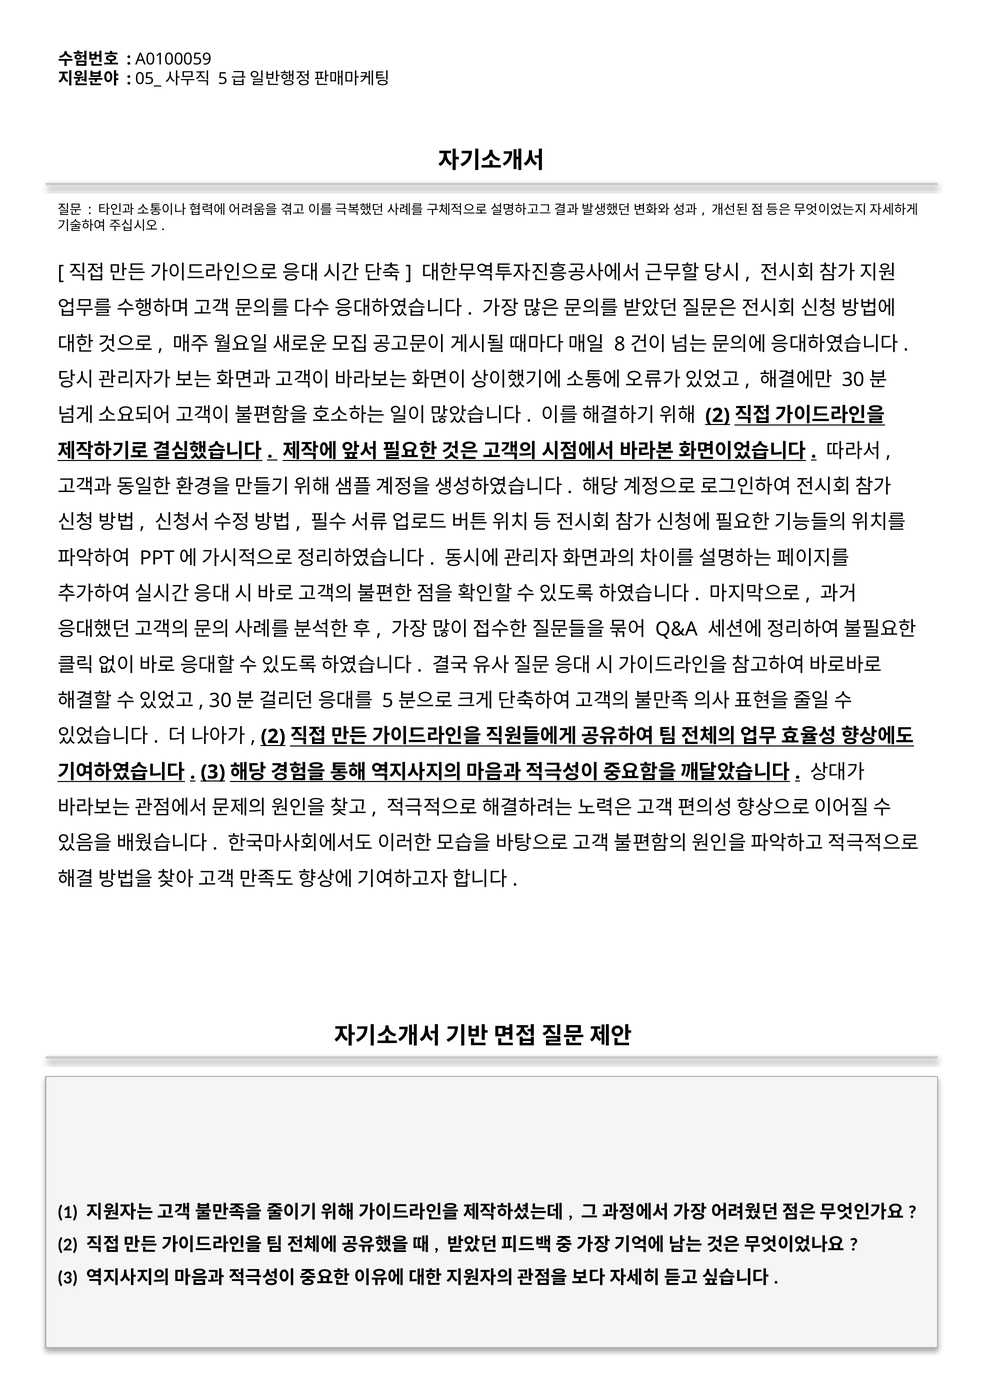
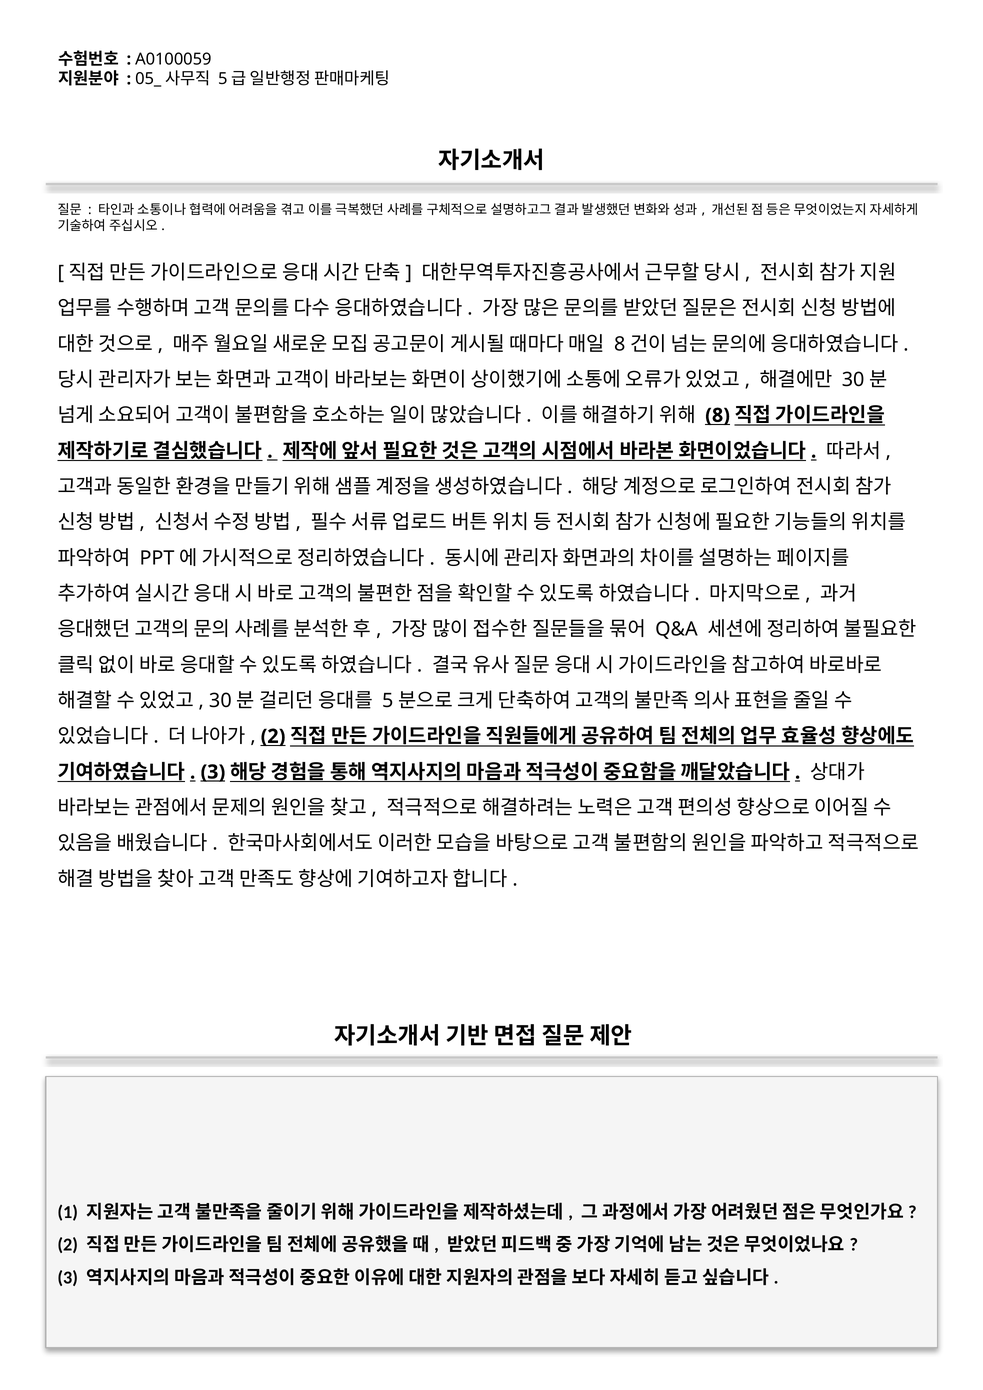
2: 2 -> 8 (718, 415)
